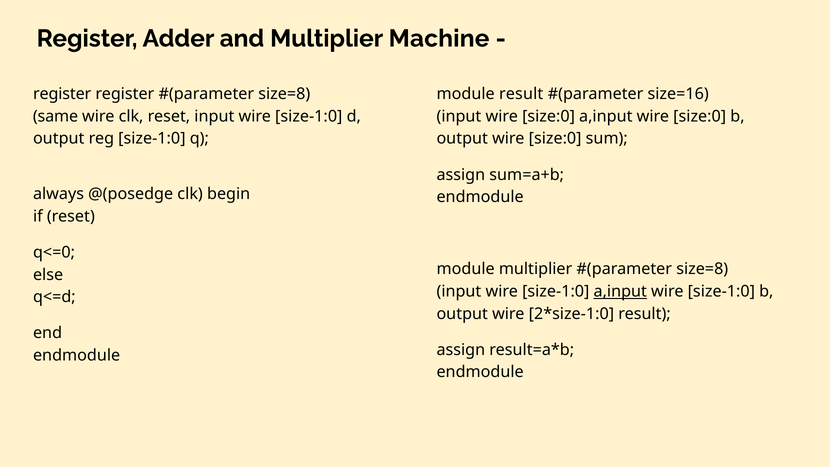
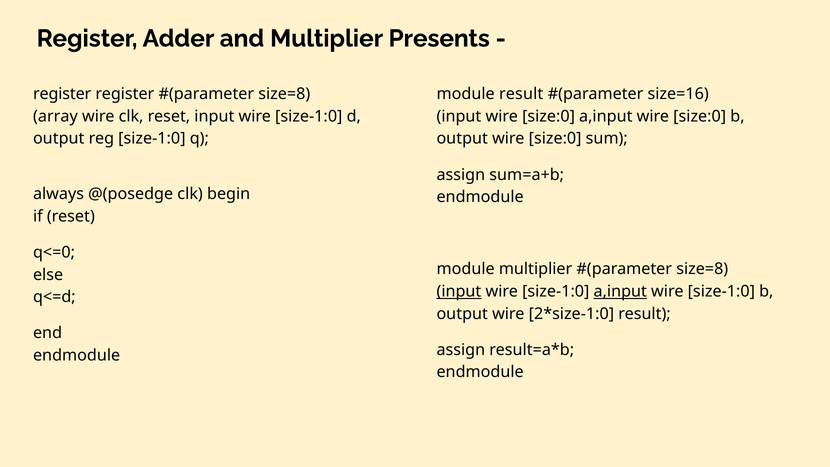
Machine: Machine -> Presents (439, 38)
same: same -> array (55, 116)
input underline: none -> present (459, 291)
